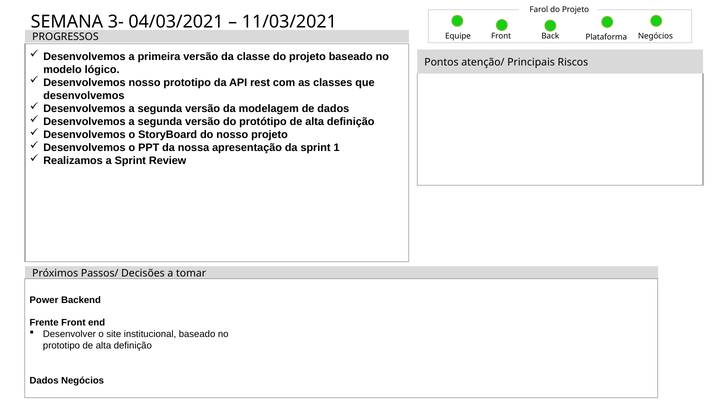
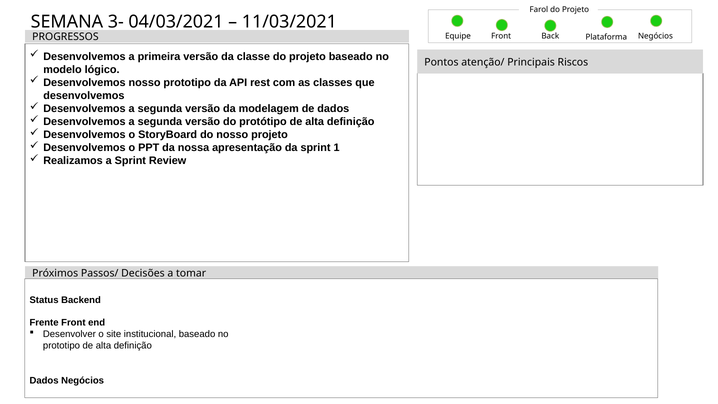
Power: Power -> Status (44, 300)
